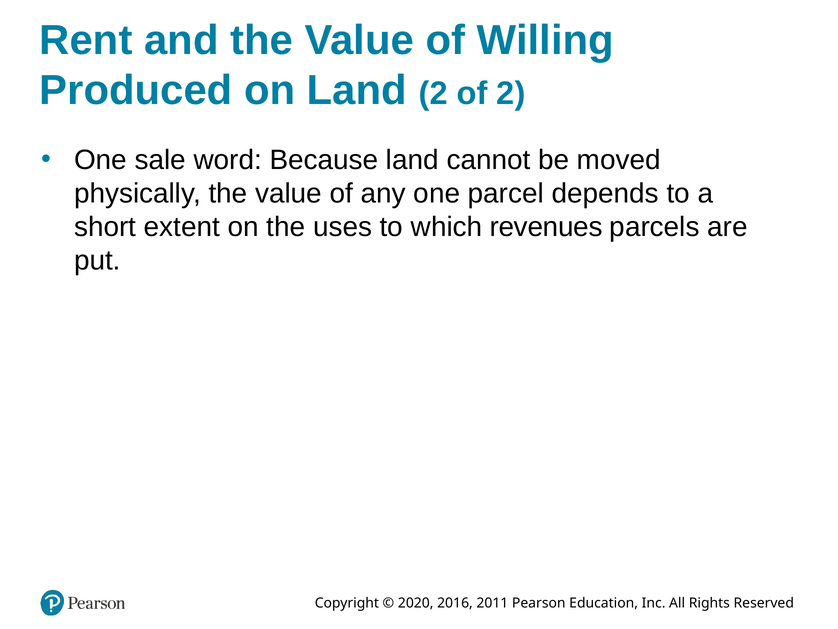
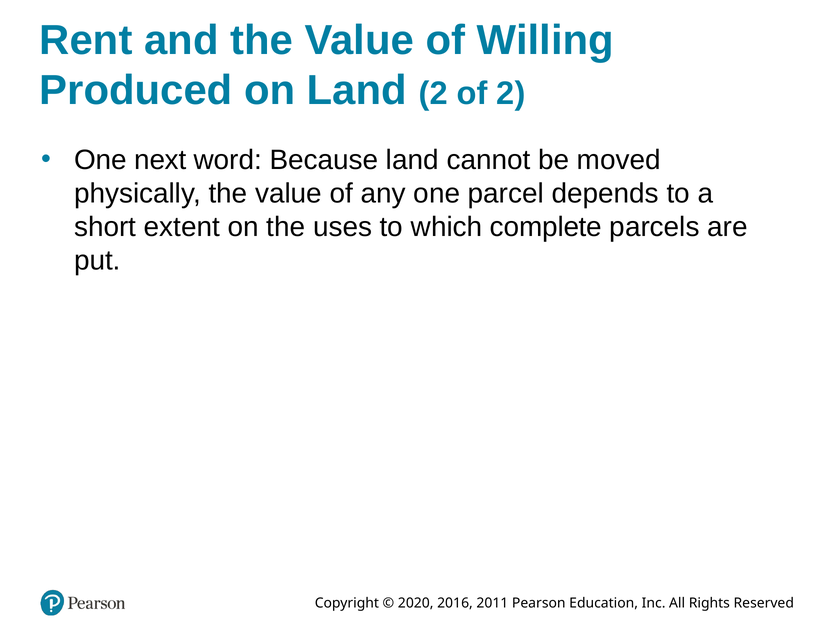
sale: sale -> next (160, 160)
revenues: revenues -> complete (546, 227)
